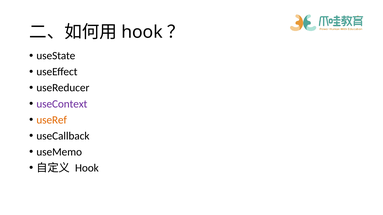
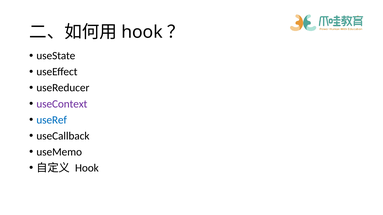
useRef colour: orange -> blue (52, 120)
